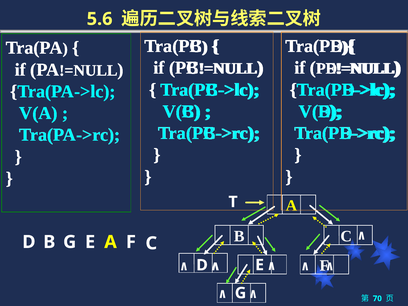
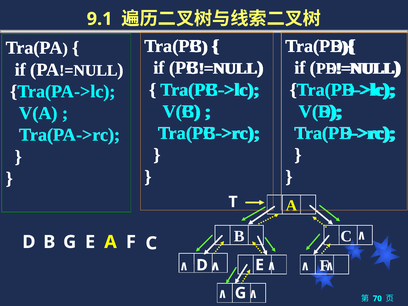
5.6: 5.6 -> 9.1 (100, 19)
